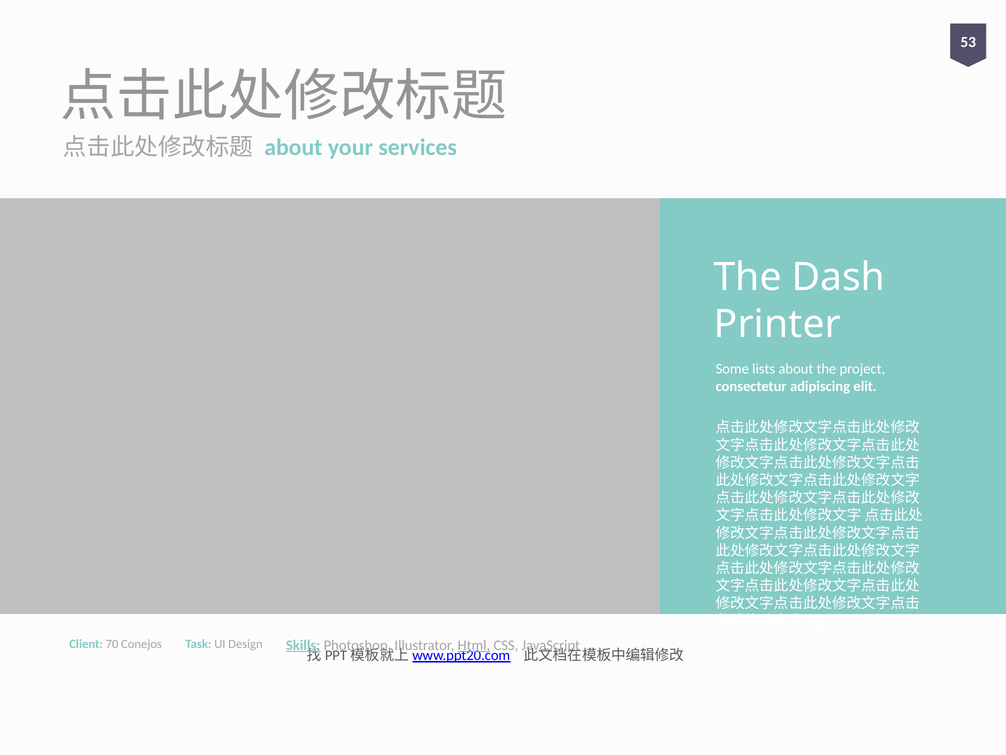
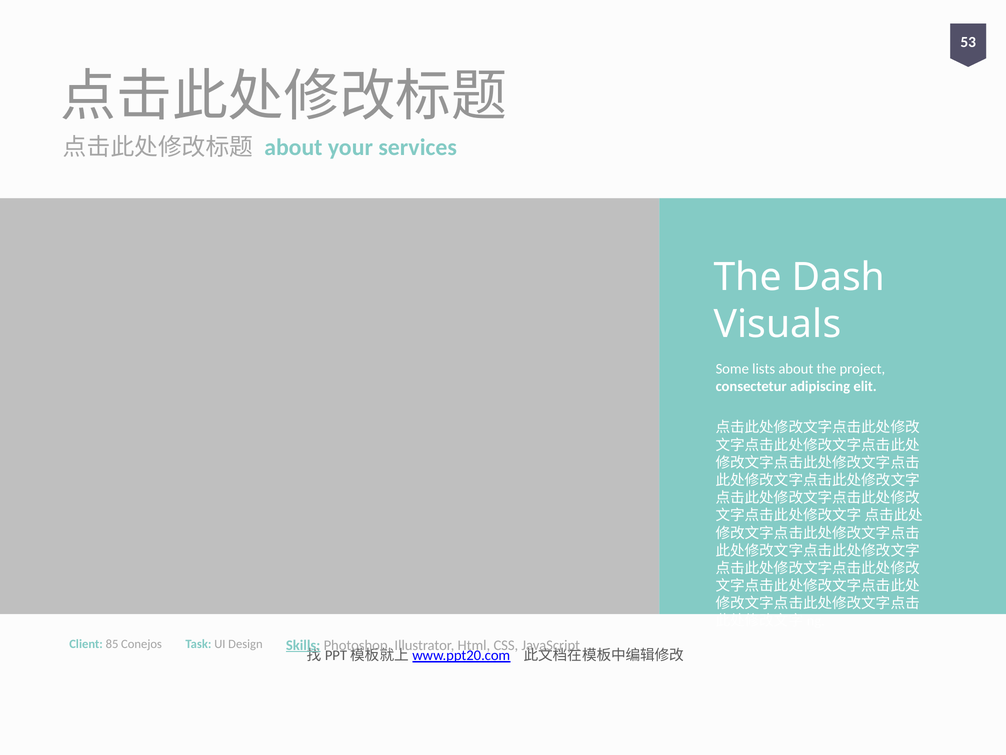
Printer: Printer -> Visuals (778, 324)
70: 70 -> 85 (112, 644)
Html underline: present -> none (474, 645)
